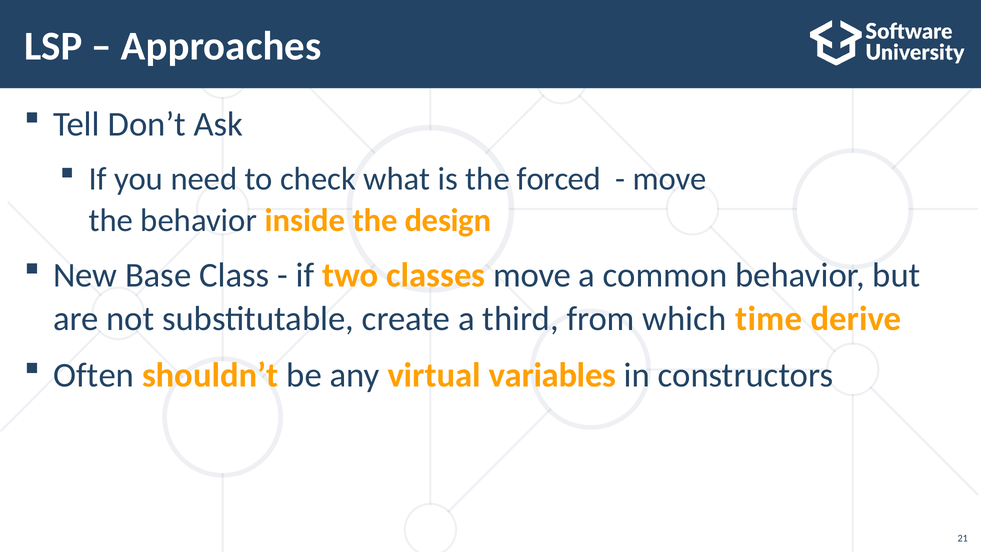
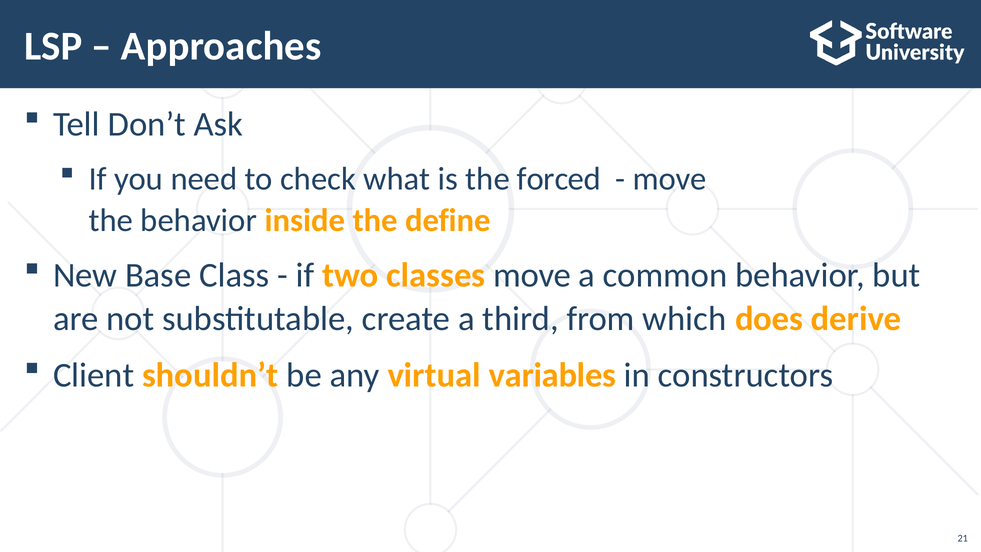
design: design -> define (448, 220)
time: time -> does (769, 319)
Often: Often -> Client (94, 375)
